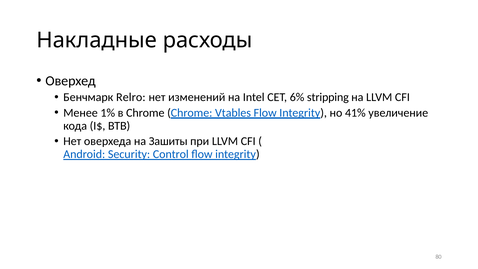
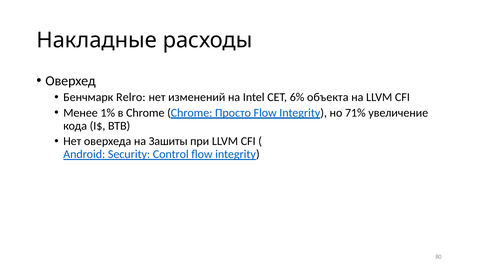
stripping: stripping -> объекта (328, 97)
Vtables: Vtables -> Просто (233, 113)
41%: 41% -> 71% (355, 113)
